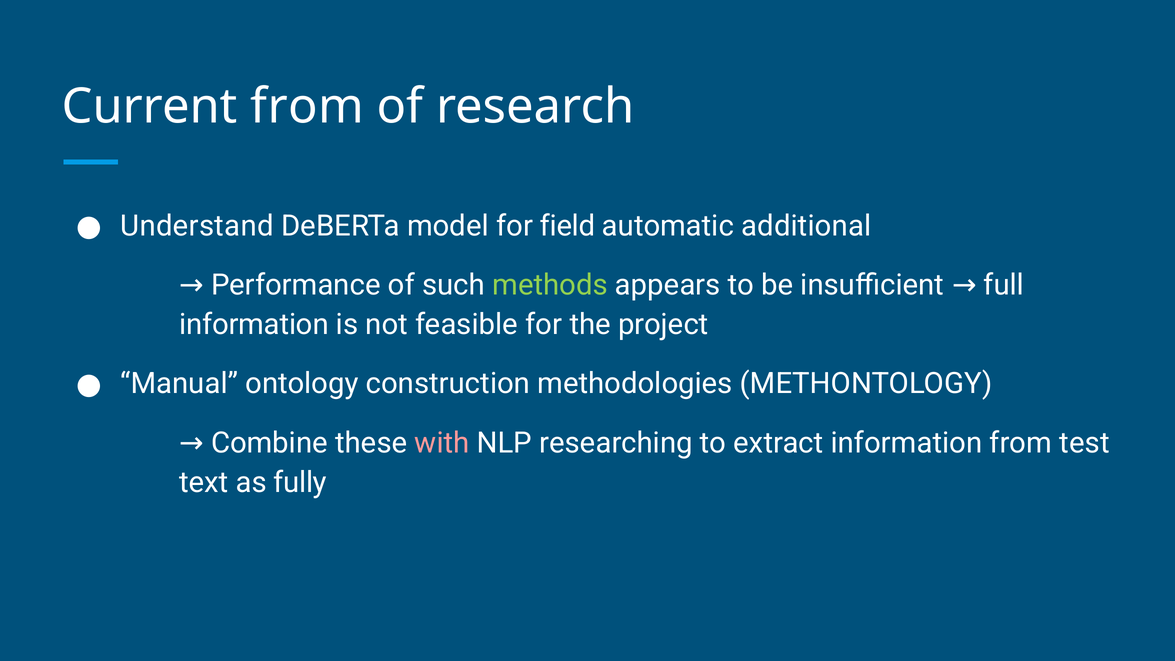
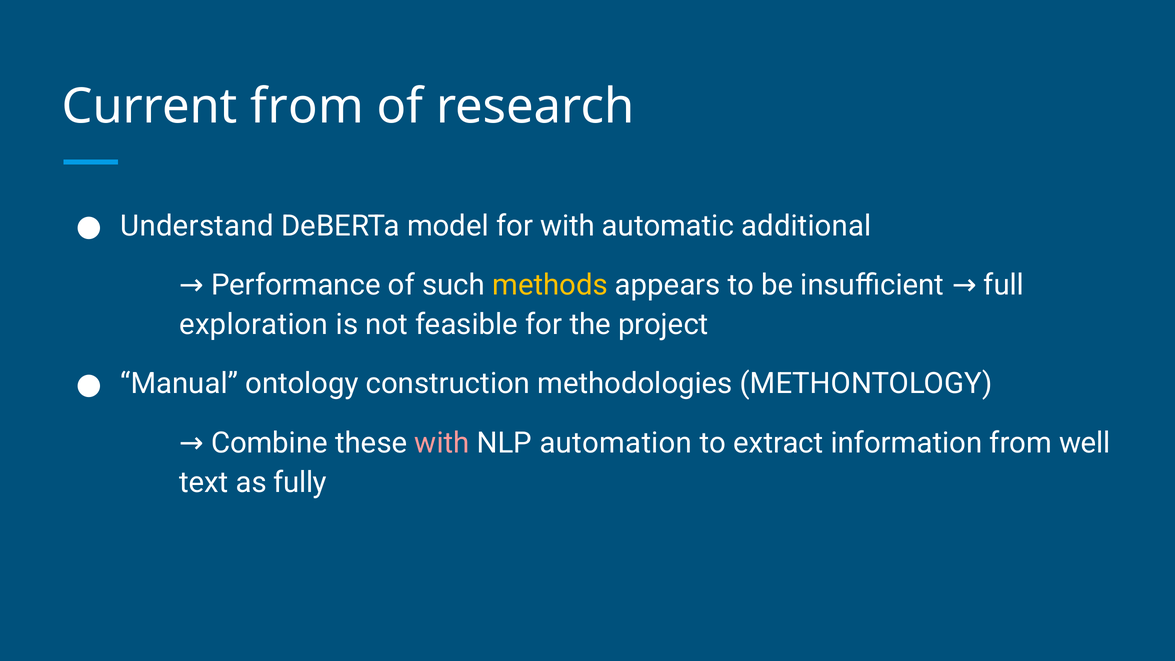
for field: field -> with (568, 226)
methods colour: light green -> yellow (550, 285)
information: information -> exploration (254, 325)
researching: researching -> automation (616, 443)
test: test -> well (1085, 443)
